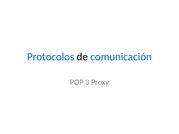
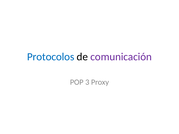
comunicación colour: blue -> purple (121, 57)
